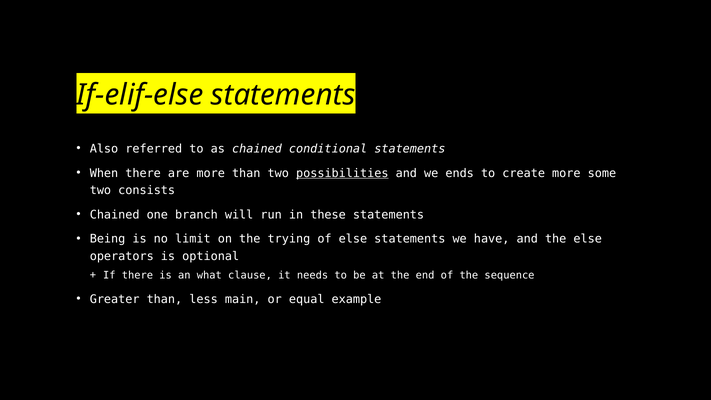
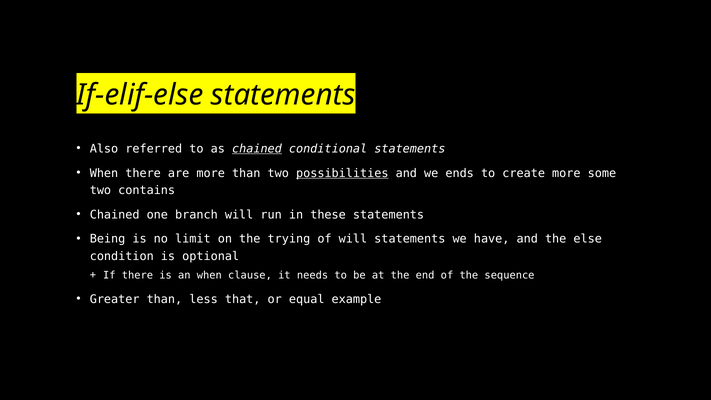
chained underline: none -> present (257, 149)
consists: consists -> contains (147, 190)
of else: else -> will (353, 239)
operators: operators -> condition (122, 256)
an what: what -> when (209, 275)
main: main -> that (243, 299)
